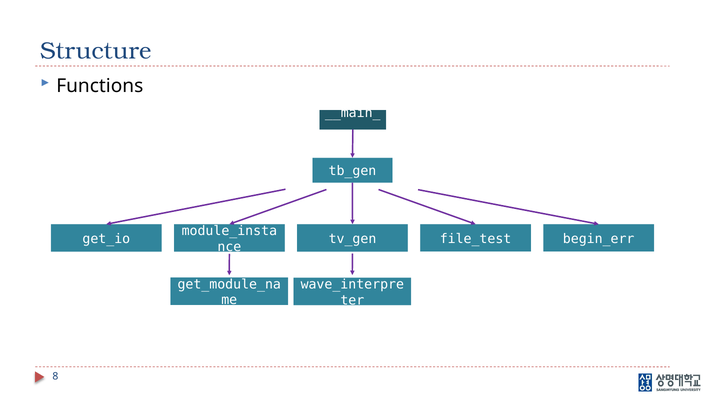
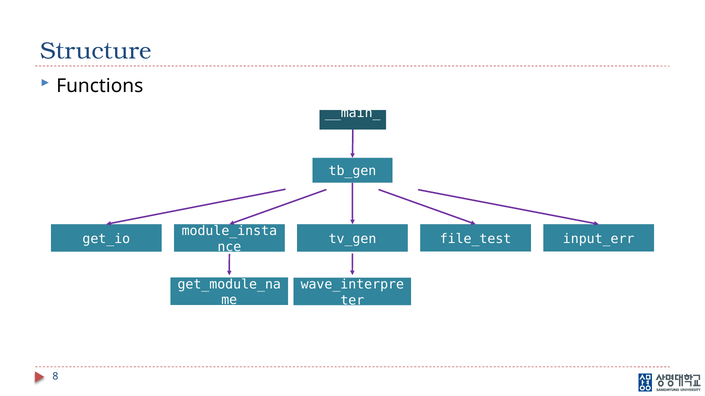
begin_err: begin_err -> input_err (599, 239)
